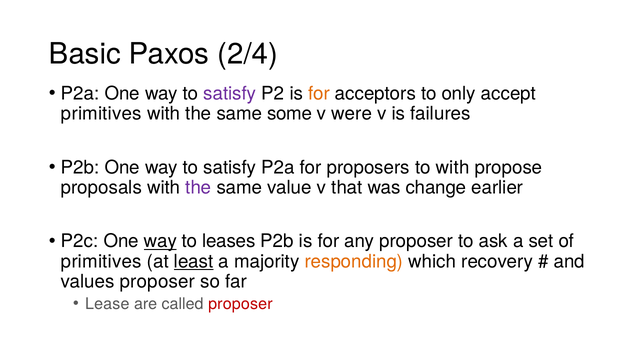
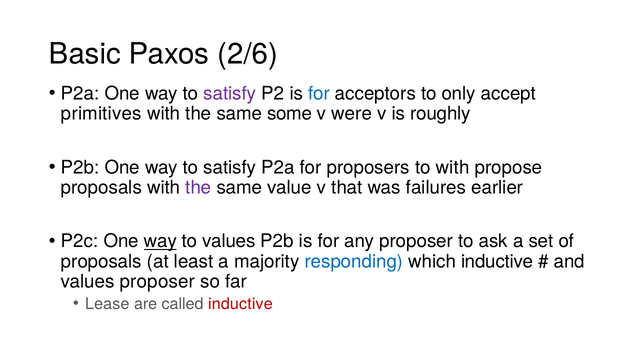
2/4: 2/4 -> 2/6 (248, 54)
for colour: orange -> blue (319, 94)
failures: failures -> roughly (440, 114)
change: change -> failures (436, 188)
to leases: leases -> values (229, 241)
primitives: primitives -> proposals (101, 262)
least underline: present -> none (194, 262)
responding colour: orange -> blue (354, 262)
which recovery: recovery -> inductive (497, 262)
called proposer: proposer -> inductive (240, 304)
